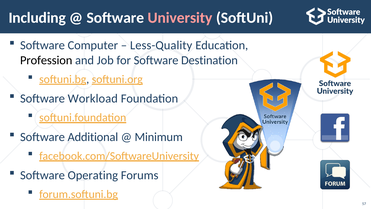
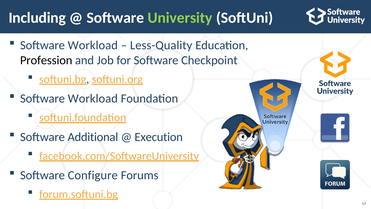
University colour: pink -> light green (180, 18)
Computer: Computer -> Workload (93, 45)
Destination: Destination -> Checkpoint (209, 60)
Minimum: Minimum -> Execution (159, 137)
Operating: Operating -> Configure (93, 175)
